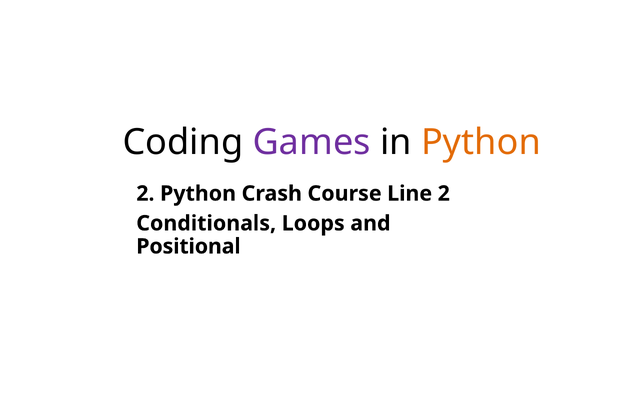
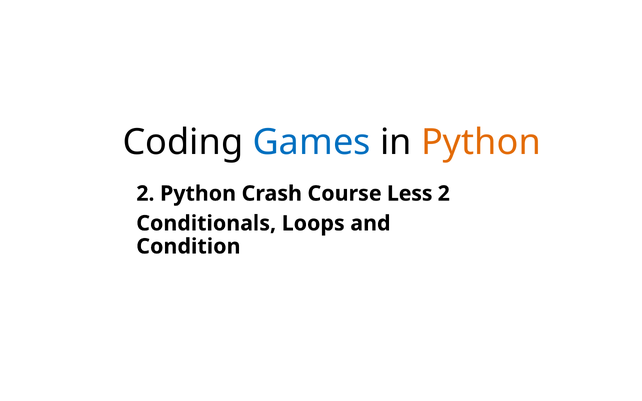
Games colour: purple -> blue (312, 143)
Line: Line -> Less (410, 194)
Positional: Positional -> Condition (188, 247)
